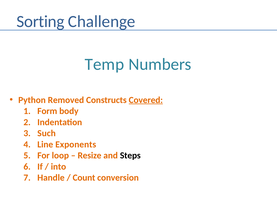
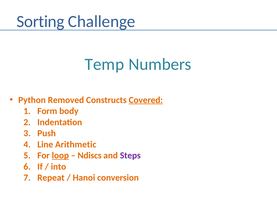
Such: Such -> Push (47, 133)
Exponents: Exponents -> Arithmetic (76, 144)
loop underline: none -> present (60, 155)
Resize: Resize -> Ndiscs (90, 155)
Steps colour: black -> purple (130, 155)
Handle: Handle -> Repeat (51, 177)
Count: Count -> Hanoi (84, 177)
